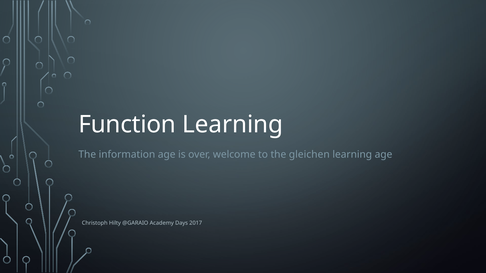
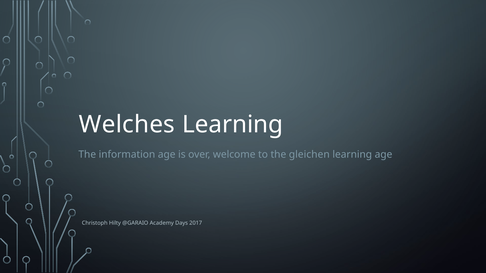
Function: Function -> Welches (127, 125)
